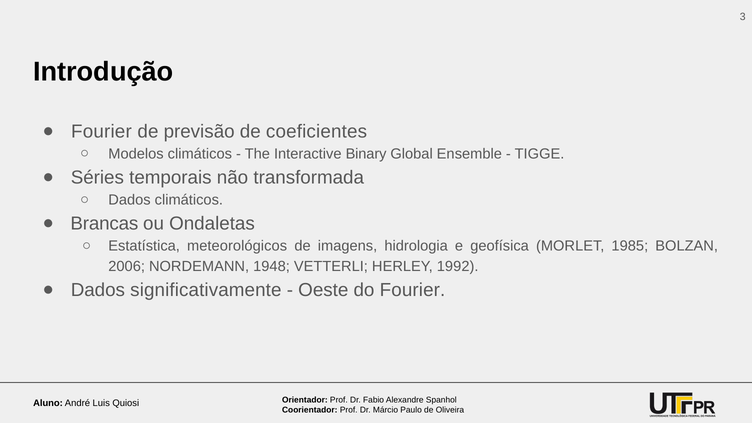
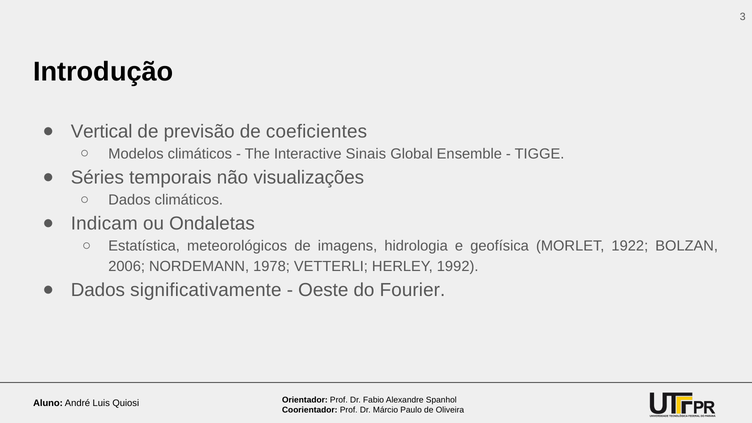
Fourier: Fourier -> Vertical (102, 131)
Binary: Binary -> Sinais (366, 154)
transformada: transformada -> visualizações (309, 178)
Brancas: Brancas -> Indicam (104, 224)
1985: 1985 -> 1922 (630, 246)
1948: 1948 -> 1978 (272, 266)
